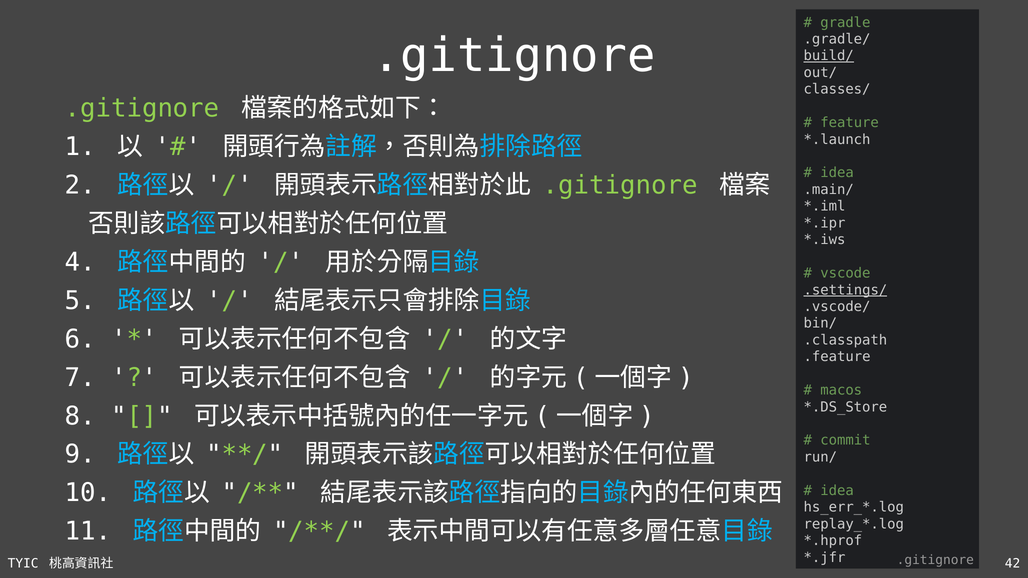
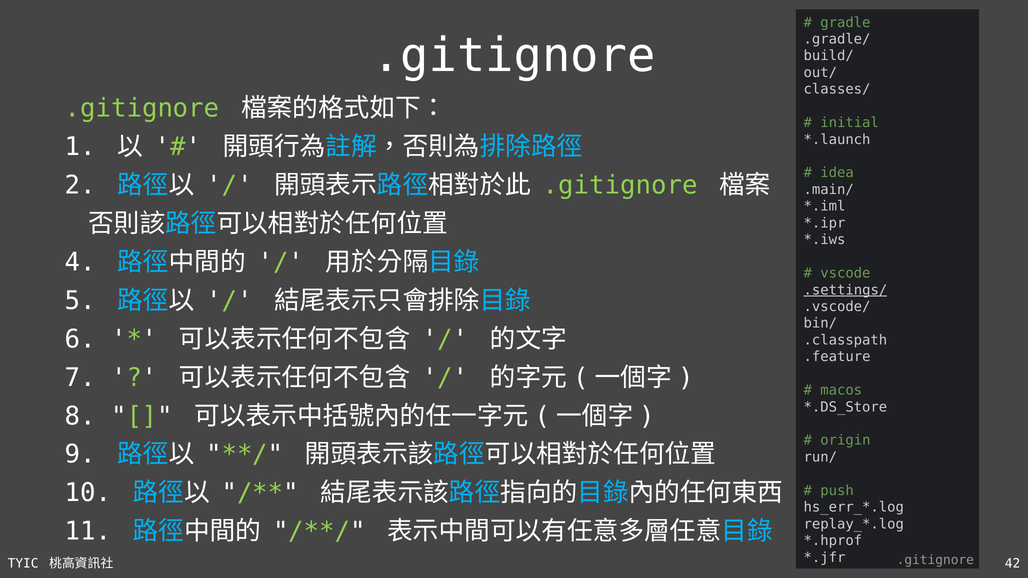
build/ underline: present -> none (829, 56)
feature: feature -> initial (850, 123)
commit: commit -> origin (845, 441)
idea: idea -> push (837, 491)
